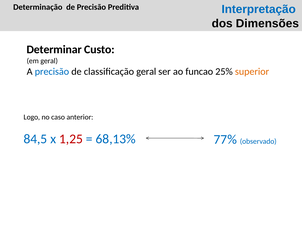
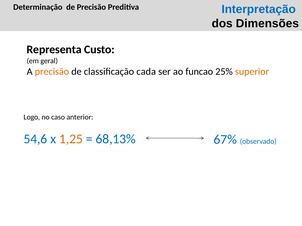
Determinar: Determinar -> Representa (54, 50)
precisão colour: blue -> orange (52, 72)
classificação geral: geral -> cada (146, 72)
84,5: 84,5 -> 54,6 (35, 139)
1,25 colour: red -> orange (71, 139)
77%: 77% -> 67% (225, 140)
